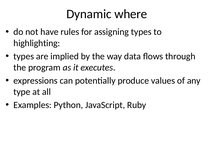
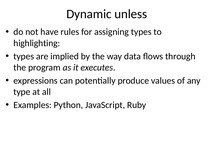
where: where -> unless (131, 14)
